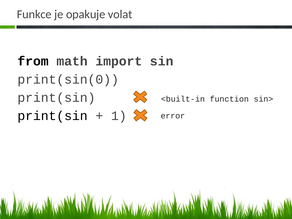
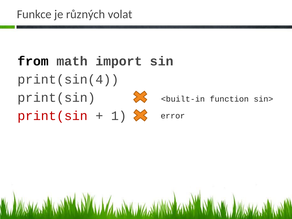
opakuje: opakuje -> různých (86, 14)
print(sin(0: print(sin(0 -> print(sin(4 (68, 79)
print(sin colour: black -> red (53, 116)
